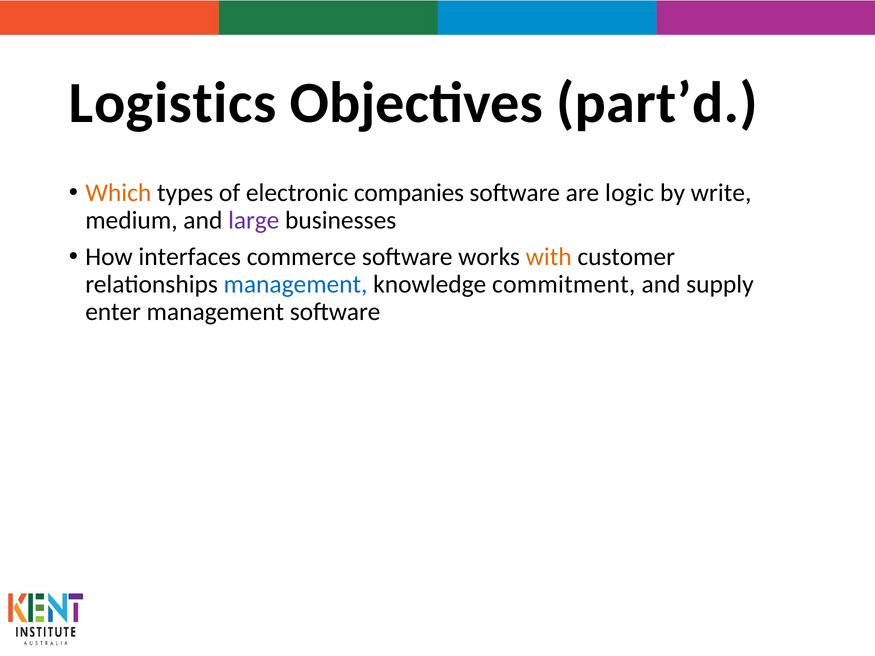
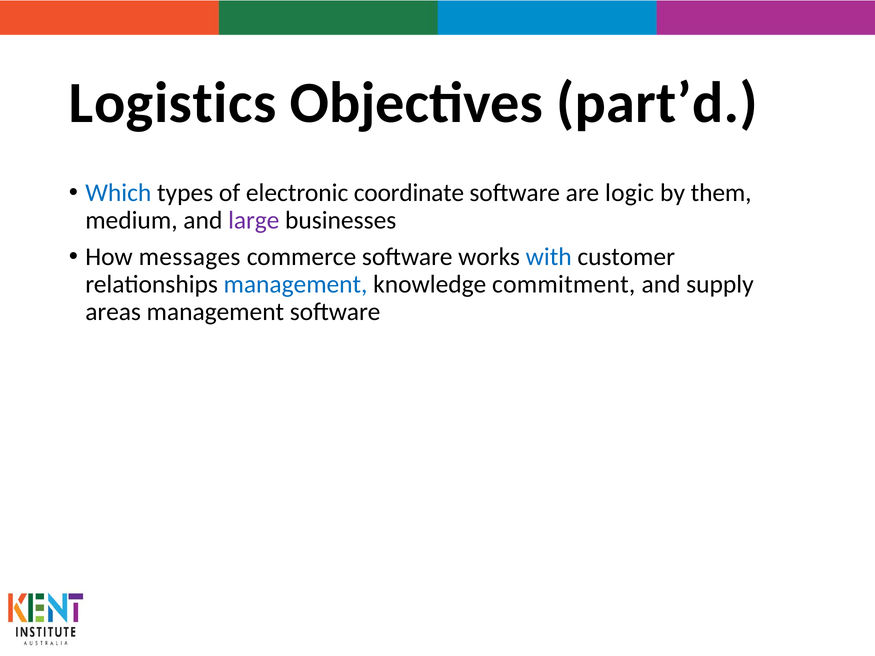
Which colour: orange -> blue (118, 193)
companies: companies -> coordinate (409, 193)
write: write -> them (721, 193)
interfaces: interfaces -> messages (190, 257)
with colour: orange -> blue (549, 257)
enter: enter -> areas (113, 312)
